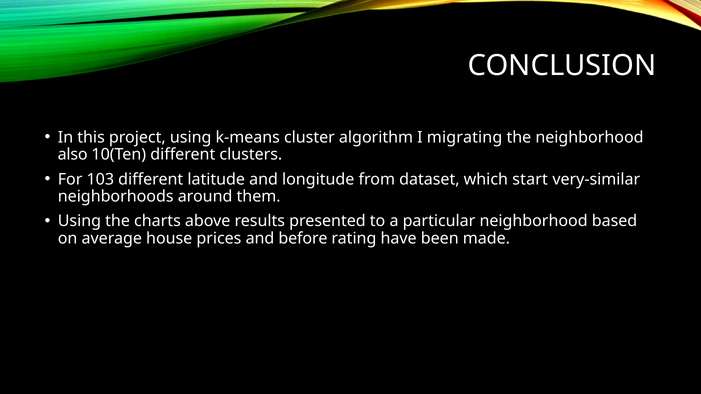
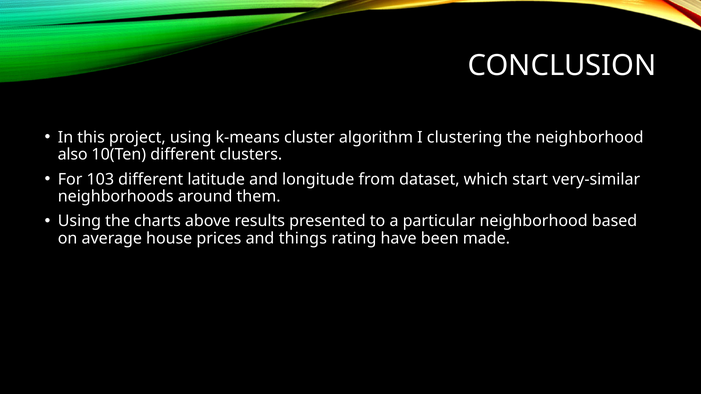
migrating: migrating -> clustering (465, 137)
before: before -> things (303, 239)
